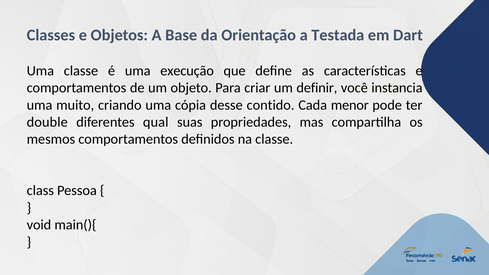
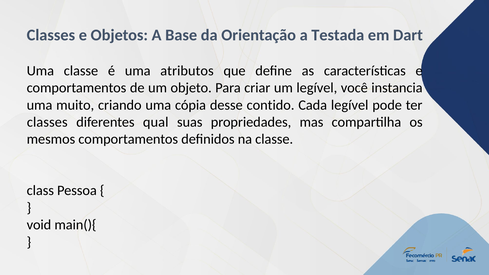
execução: execução -> atributos (187, 71)
um definir: definir -> legível (317, 88)
Cada menor: menor -> legível (350, 105)
double: double -> classes (47, 122)
